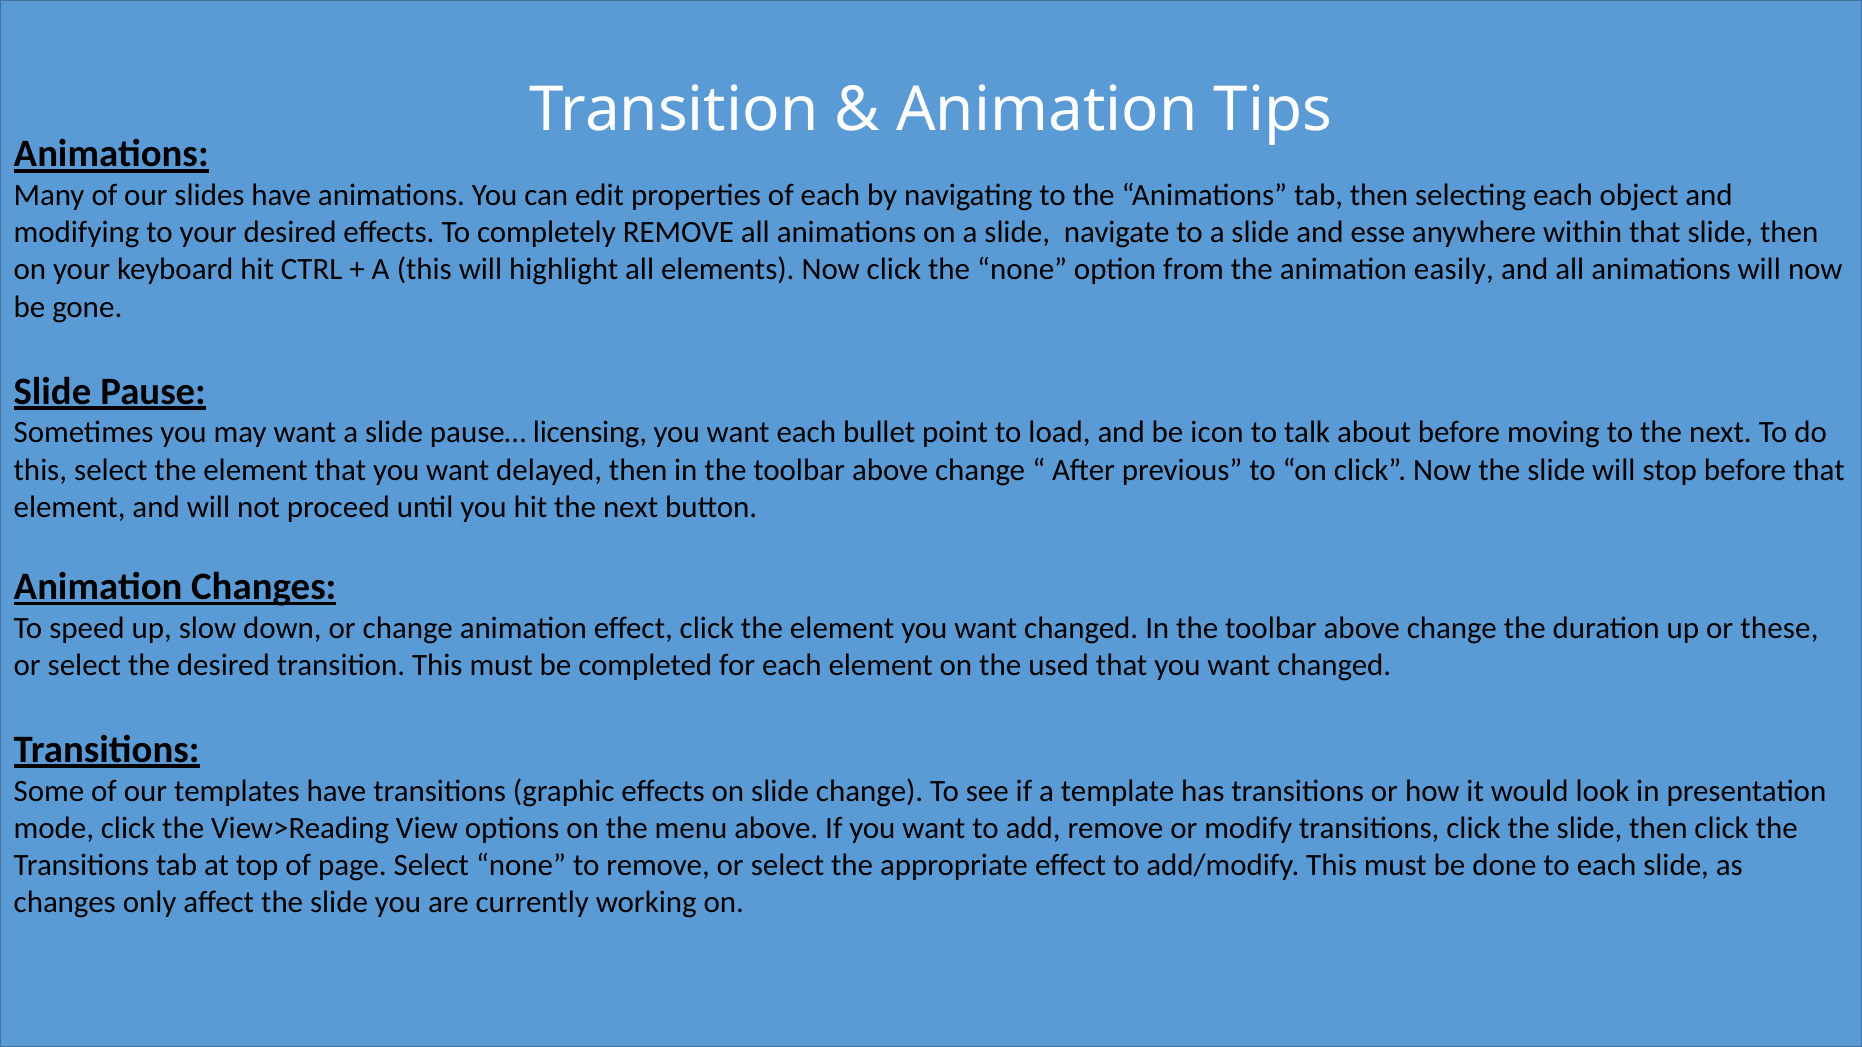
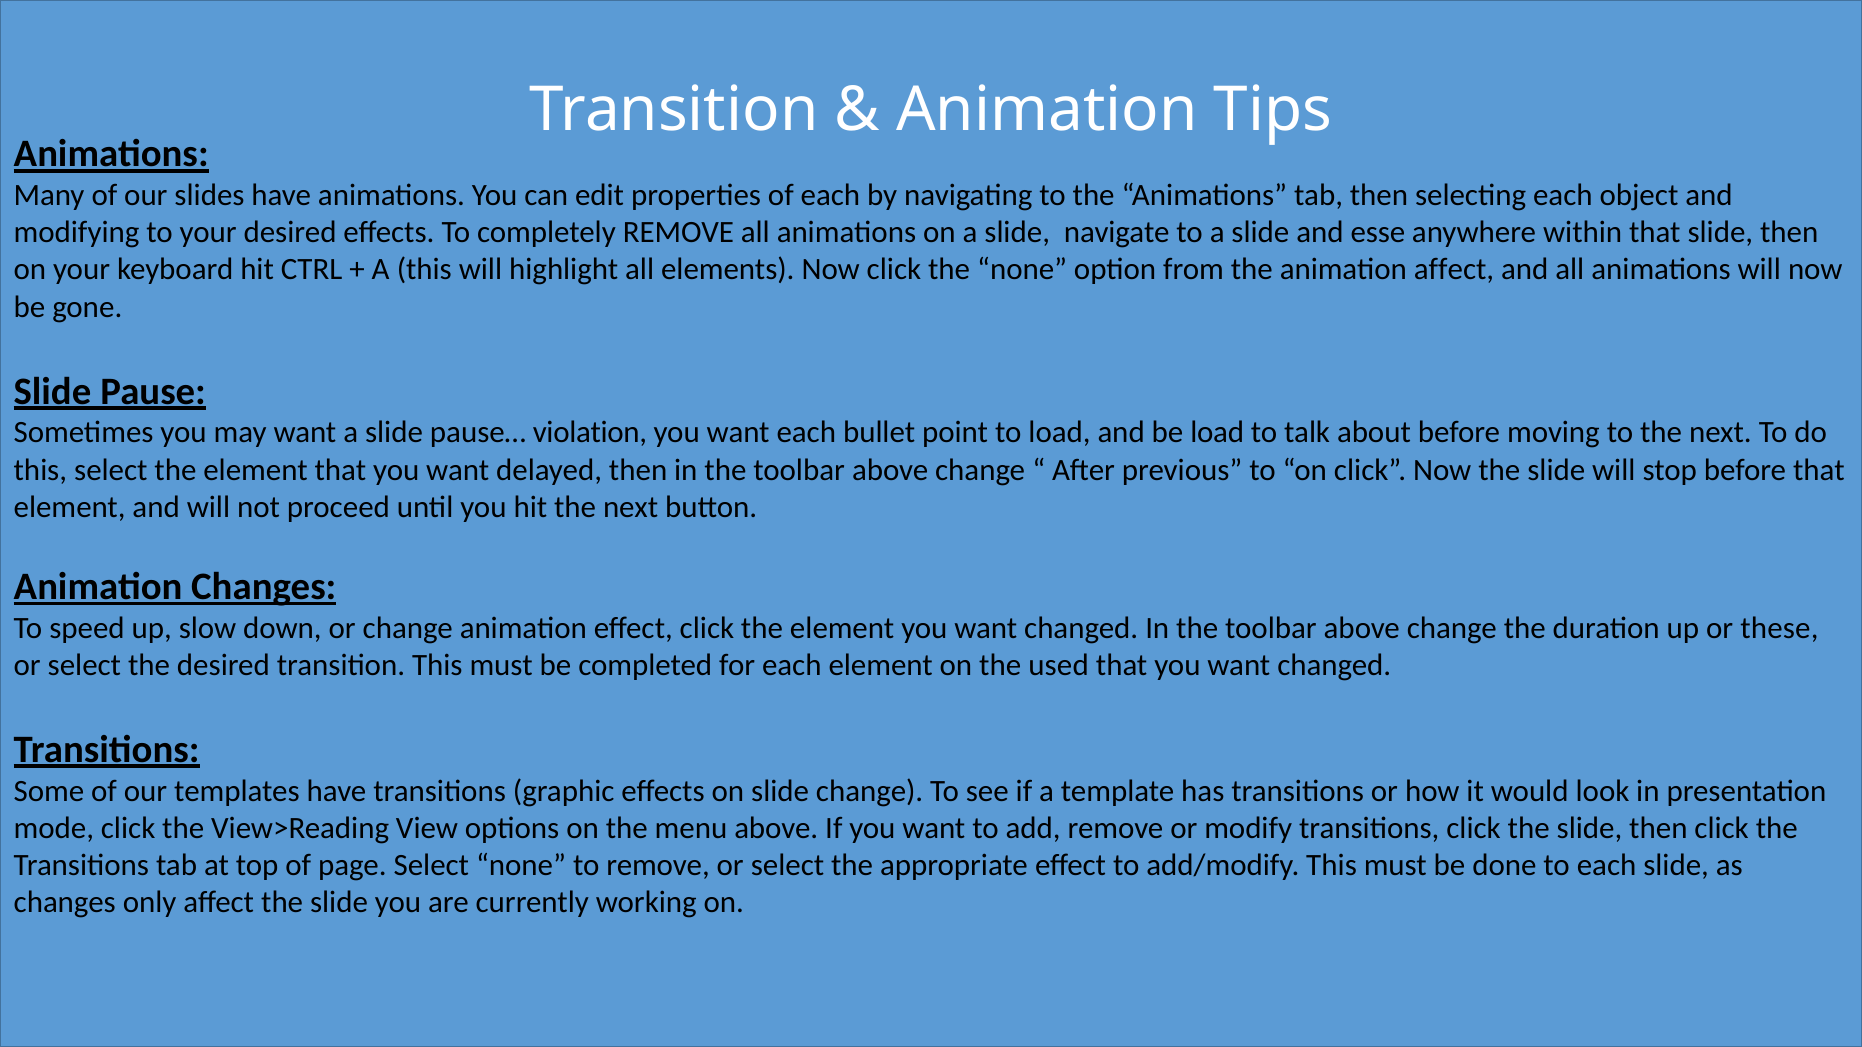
animation easily: easily -> affect (1454, 270)
licensing: licensing -> violation (590, 433)
be icon: icon -> load (1217, 433)
